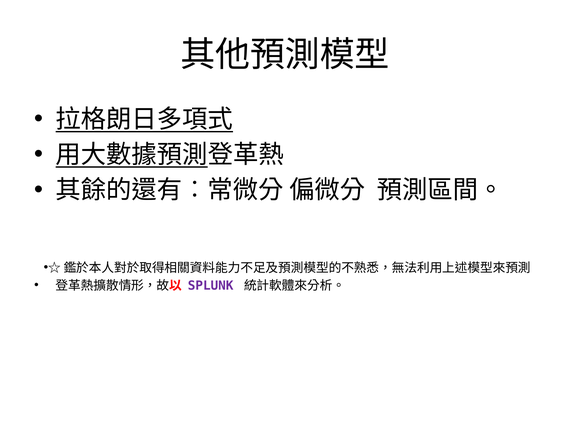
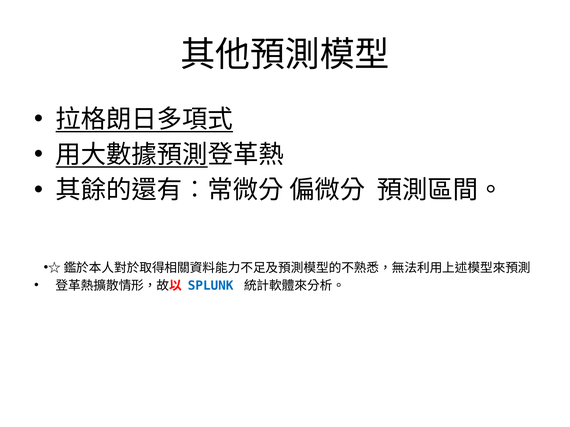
SPLUNK colour: purple -> blue (211, 286)
